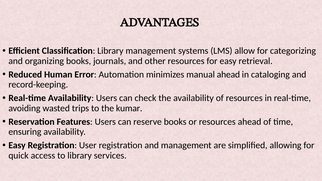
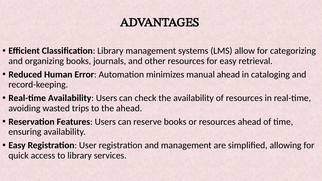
the kumar: kumar -> ahead (129, 108)
